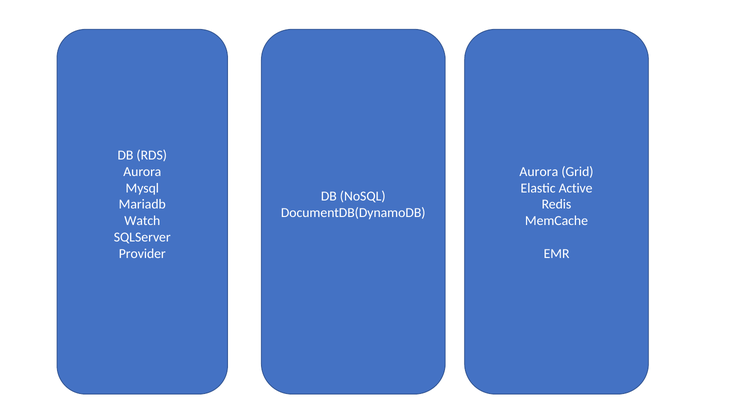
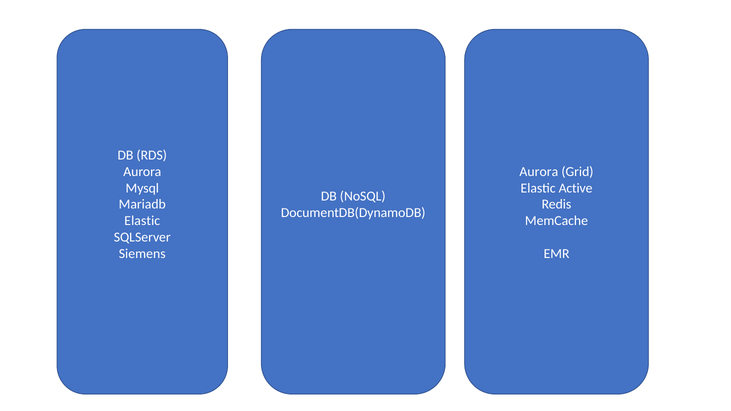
Watch: Watch -> Elastic (142, 221)
Provider: Provider -> Siemens (142, 254)
